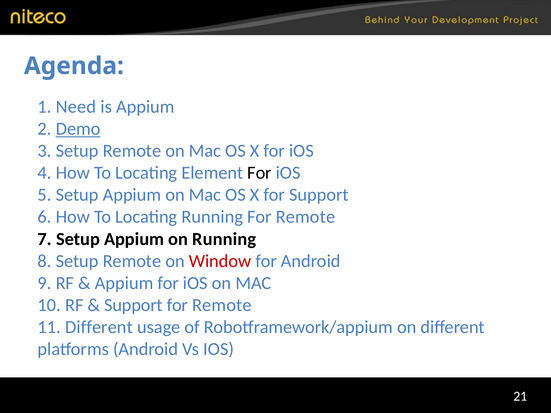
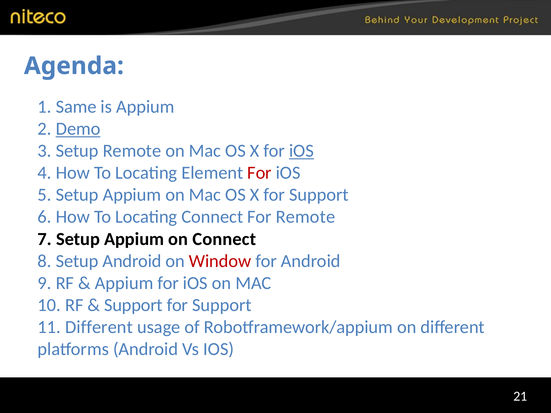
Need: Need -> Same (76, 107)
iOS underline: none -> present (301, 151)
For colour: black -> red (260, 173)
Locating Running: Running -> Connect (212, 217)
on Running: Running -> Connect (224, 239)
8 Setup Remote: Remote -> Android (132, 261)
Remote: Remote -> Support (222, 305)
